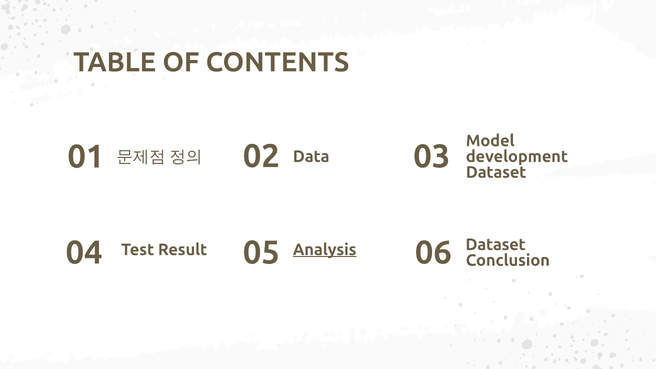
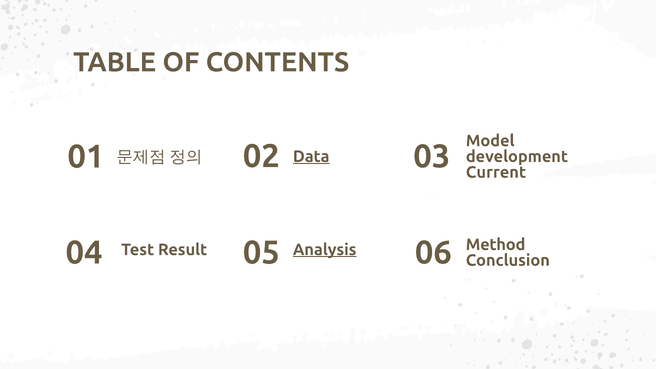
Data underline: none -> present (311, 156)
Dataset: Dataset -> Current (496, 172)
Dataset: Dataset -> Method (496, 245)
